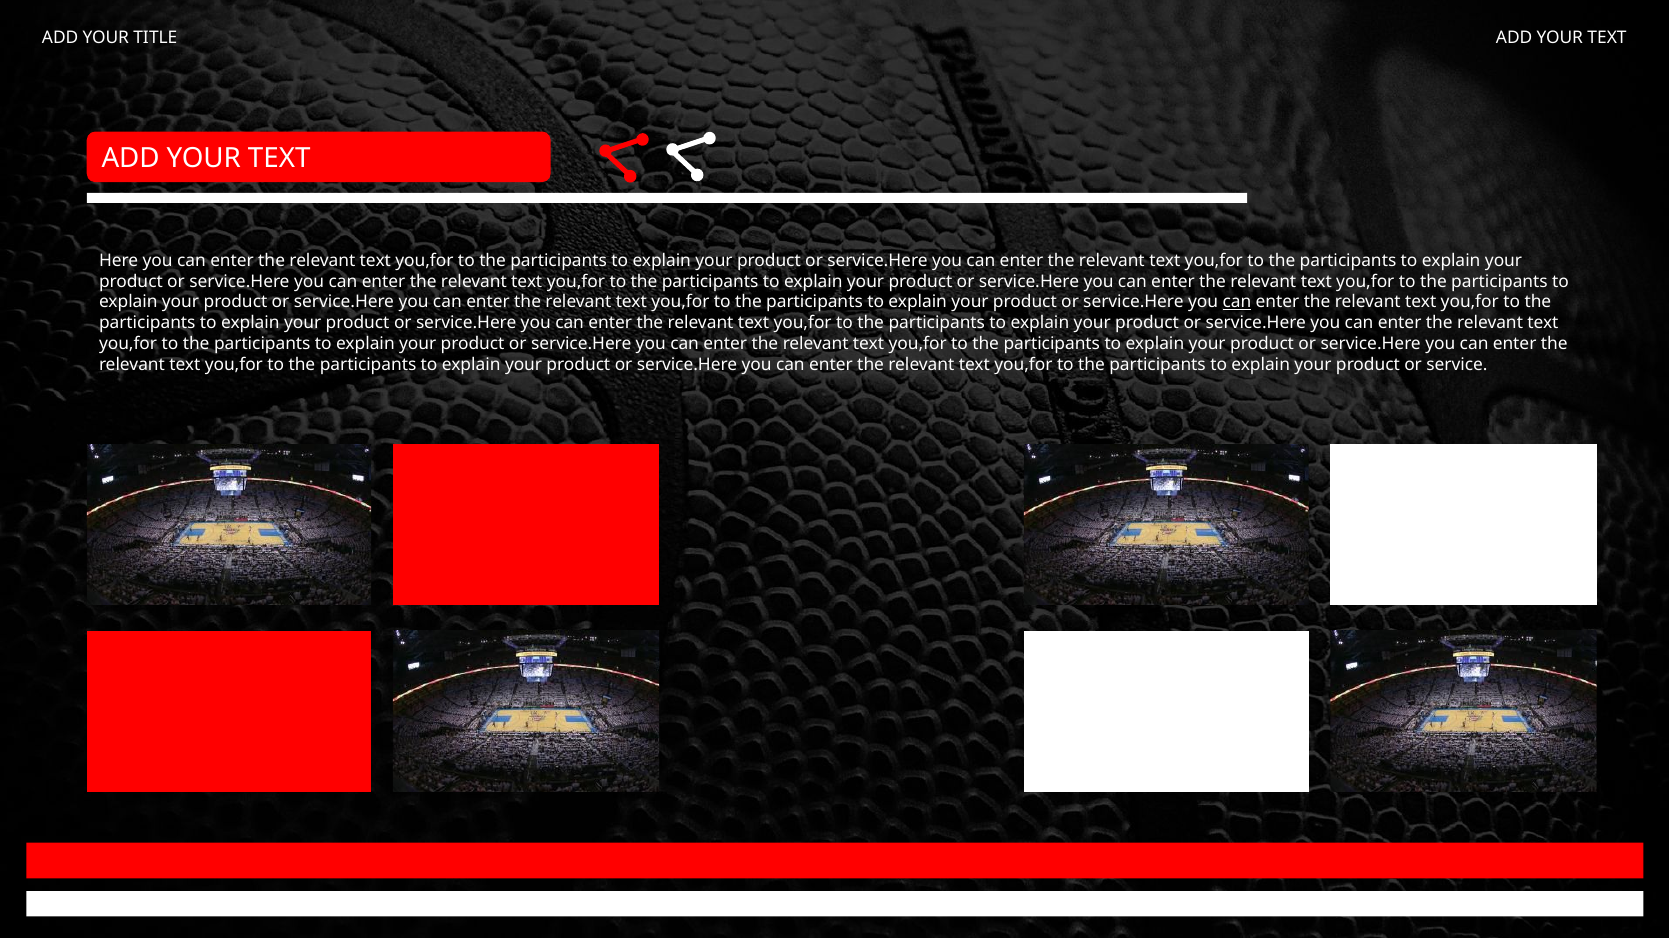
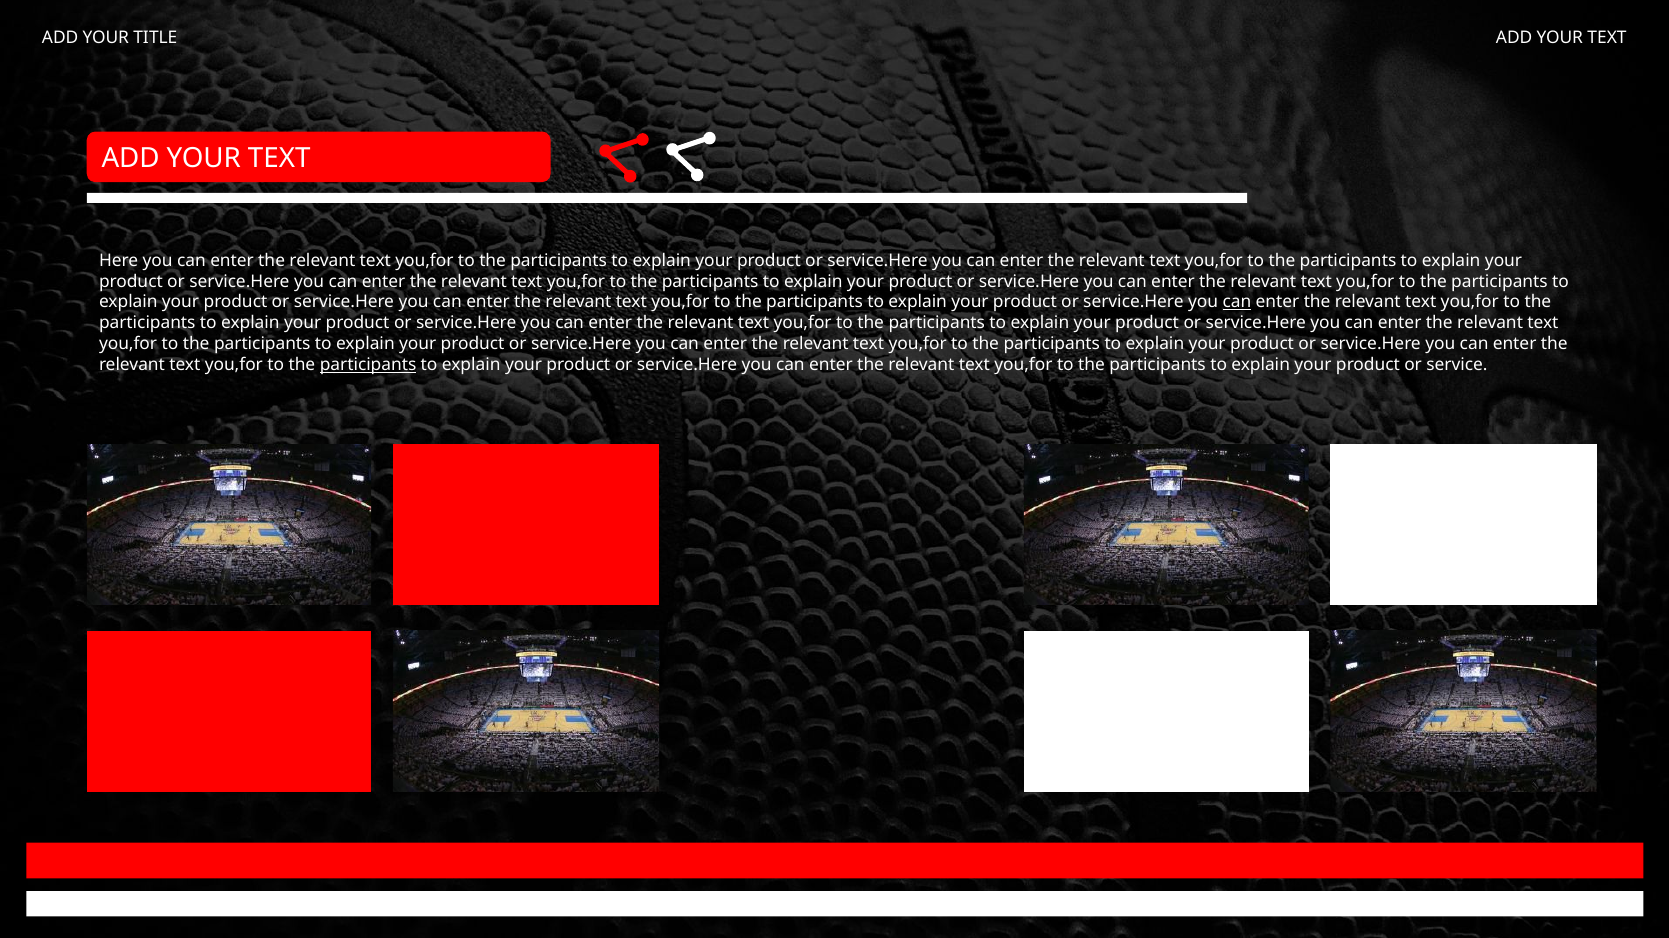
participants underline: none -> present (368, 365)
